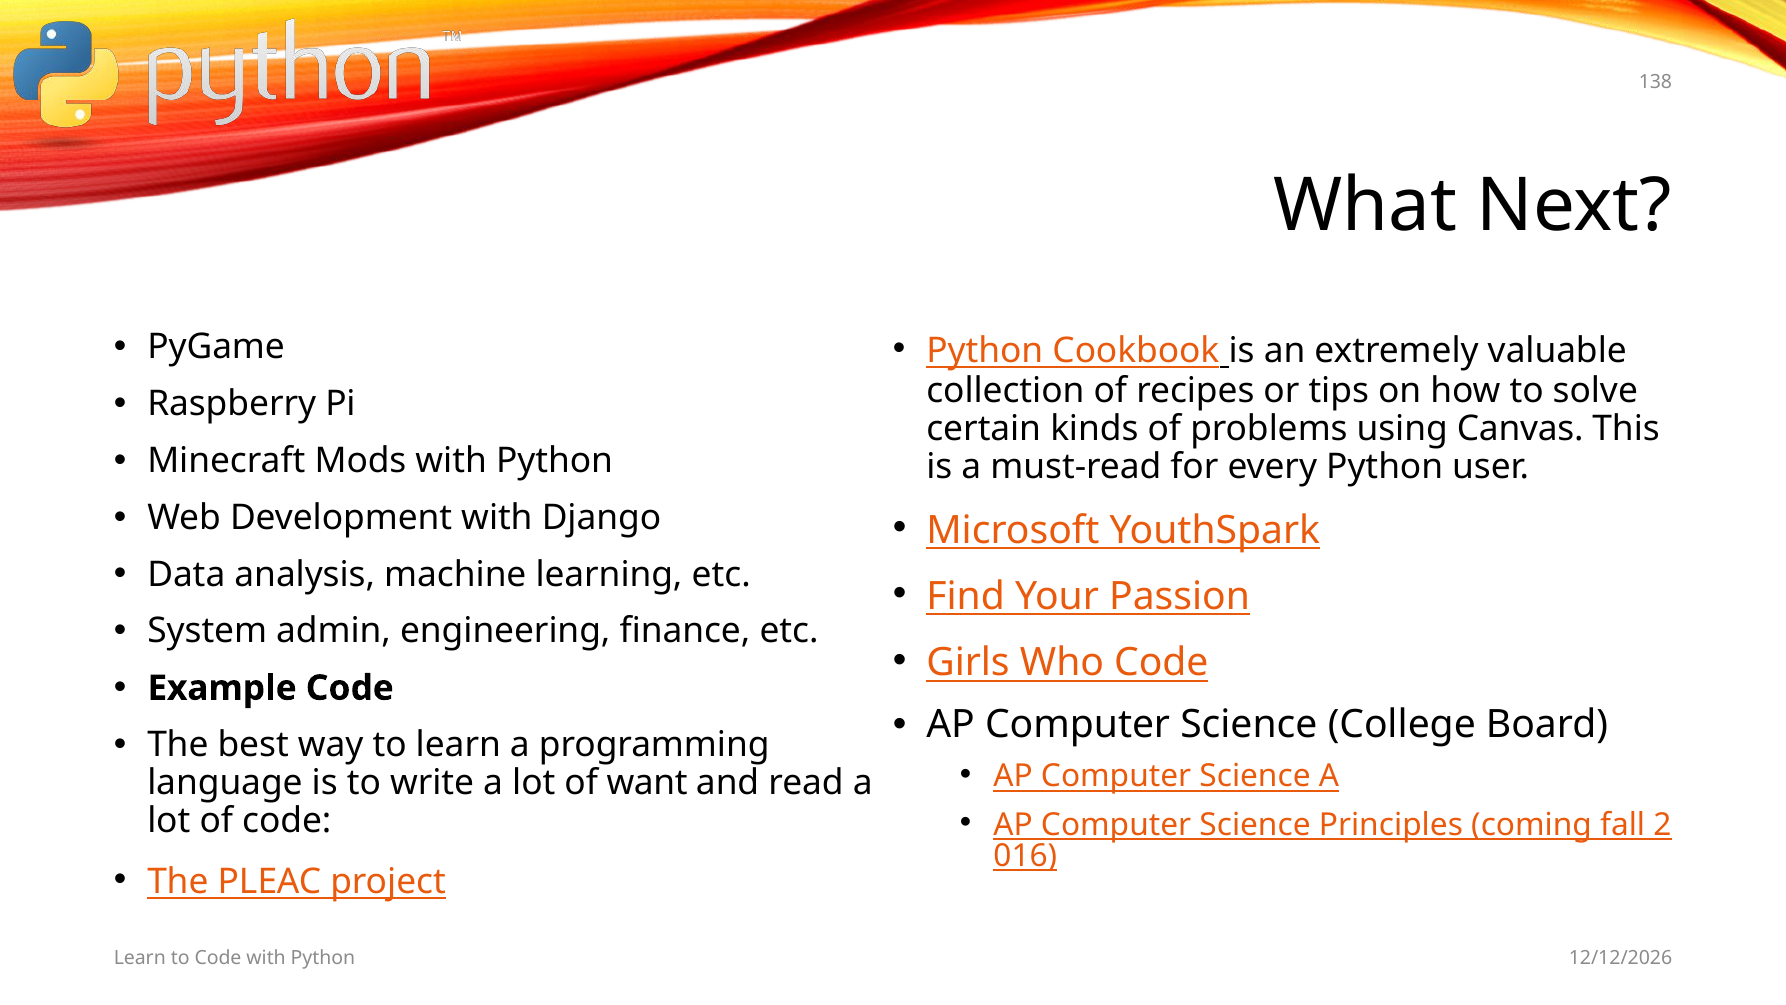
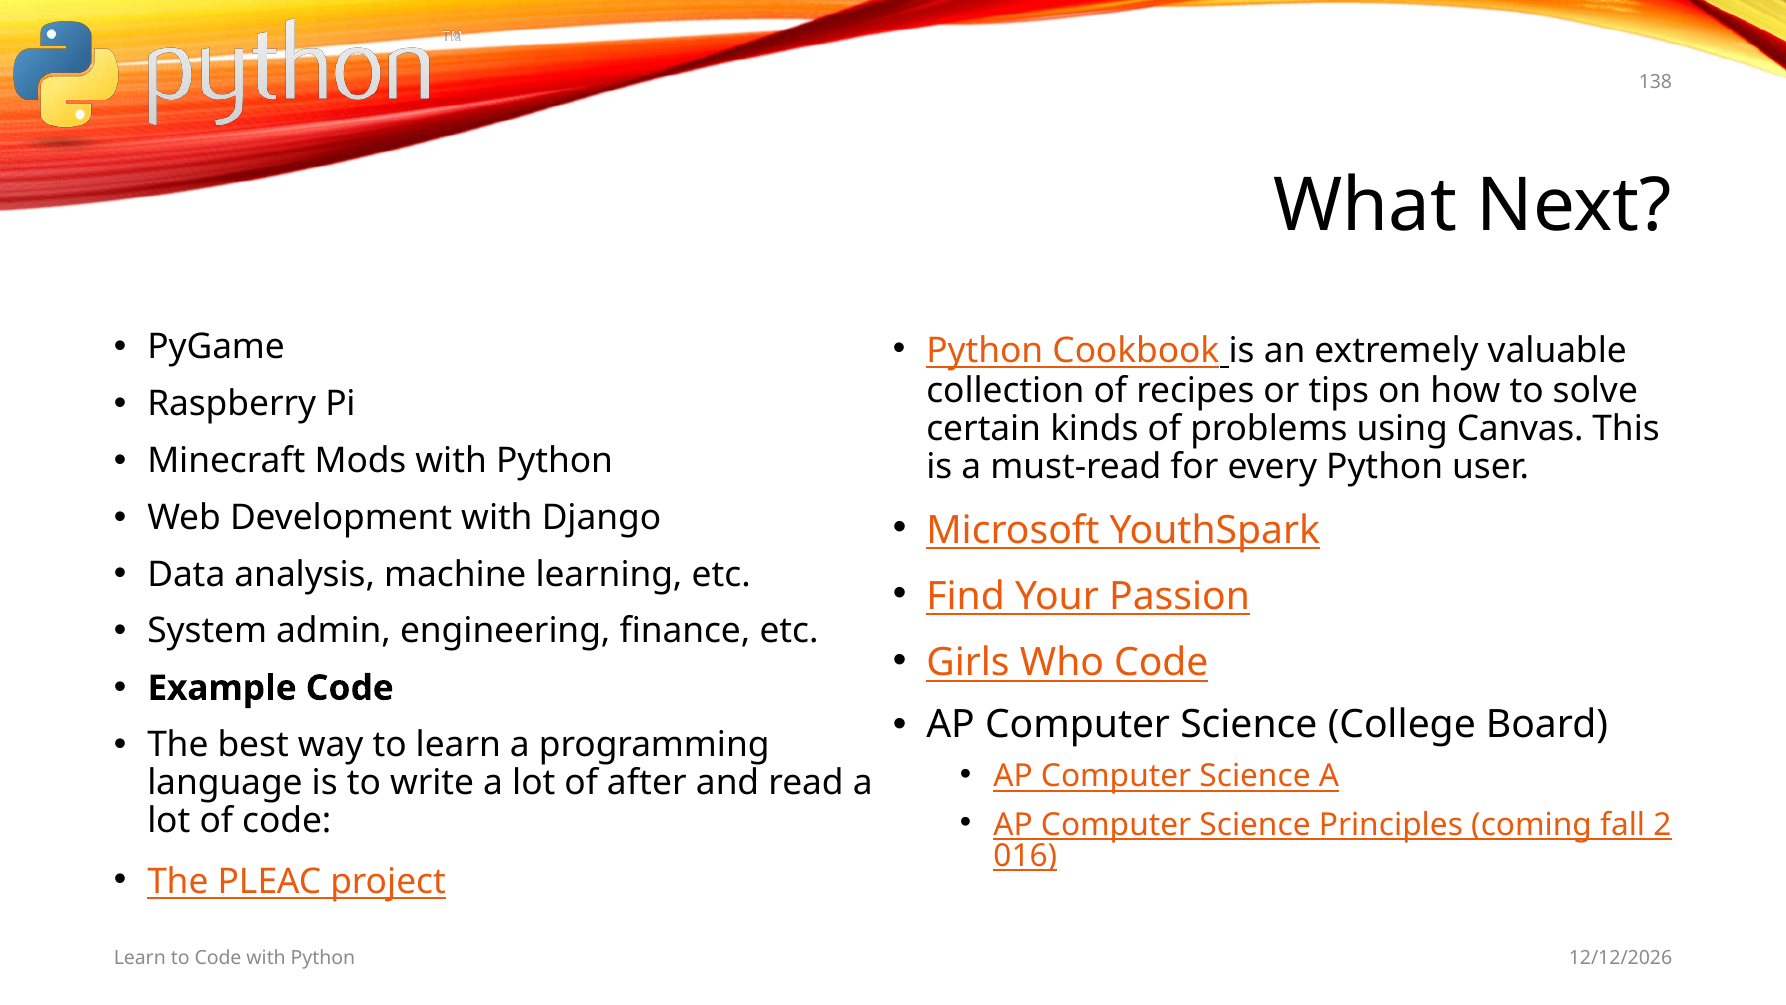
want: want -> after (647, 783)
